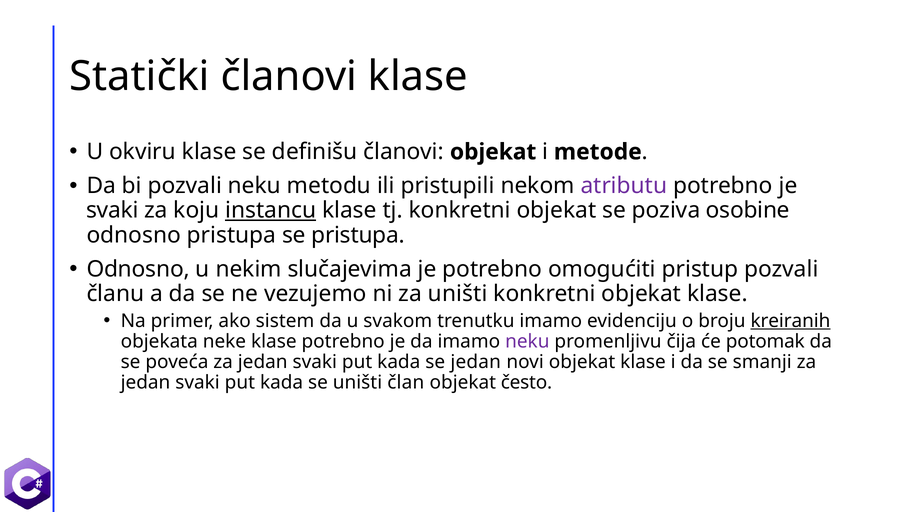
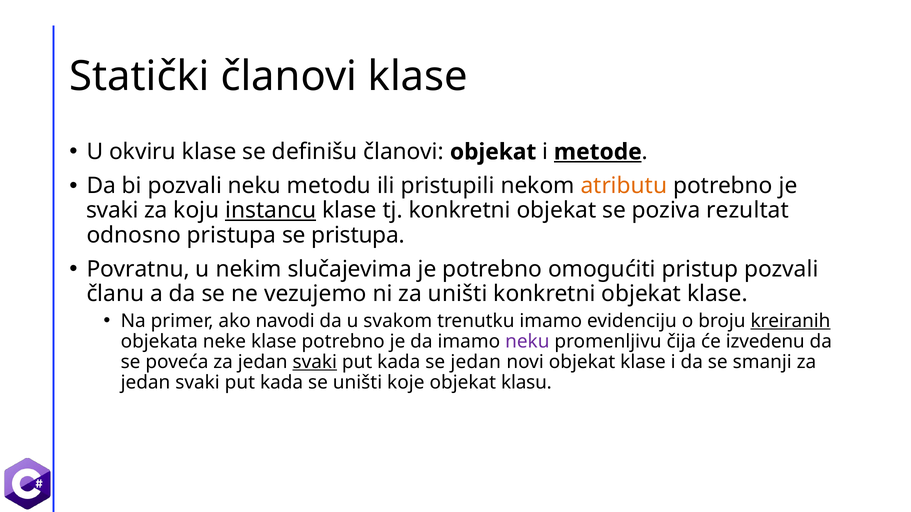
metode underline: none -> present (598, 152)
atributu colour: purple -> orange (624, 186)
osobine: osobine -> rezultat (748, 211)
Odnosno: Odnosno -> Povratnu (138, 269)
sistem: sistem -> navodi (285, 321)
potomak: potomak -> izvedenu (765, 342)
svaki underline: none -> present (315, 362)
član: član -> koje (406, 383)
često: često -> klasu (526, 383)
